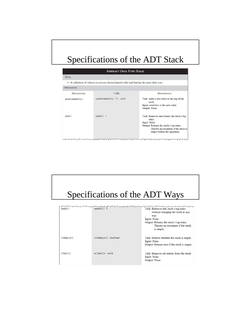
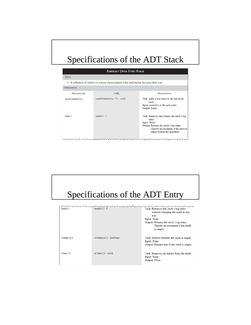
Ways: Ways -> Entry (174, 194)
